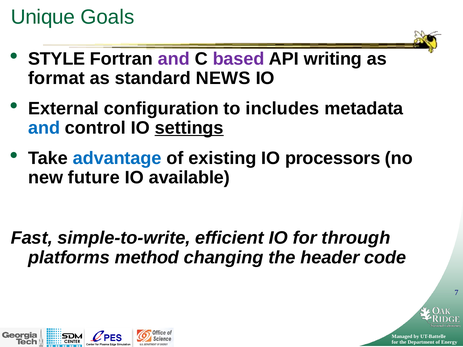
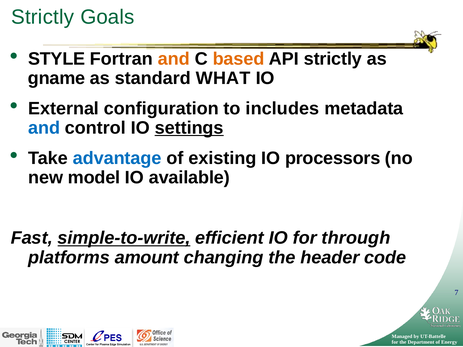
Unique: Unique -> Strictly (43, 17)
and colour: purple -> orange (174, 59)
based colour: purple -> orange (239, 59)
API writing: writing -> strictly (333, 59)
format: format -> gname (57, 78)
NEWS: NEWS -> WHAT (223, 78)
future: future -> model (94, 178)
simple-to-write underline: none -> present (124, 238)
method: method -> amount (147, 258)
